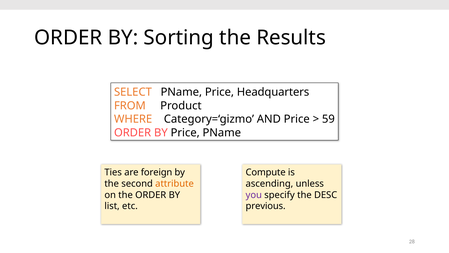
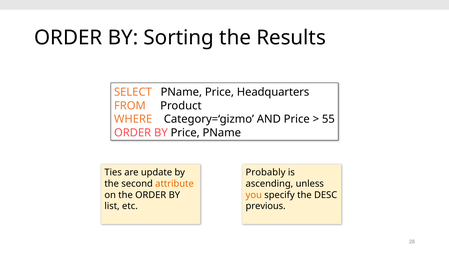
59: 59 -> 55 (328, 119)
foreign: foreign -> update (157, 172)
Compute: Compute -> Probably (266, 172)
you colour: purple -> orange (254, 195)
